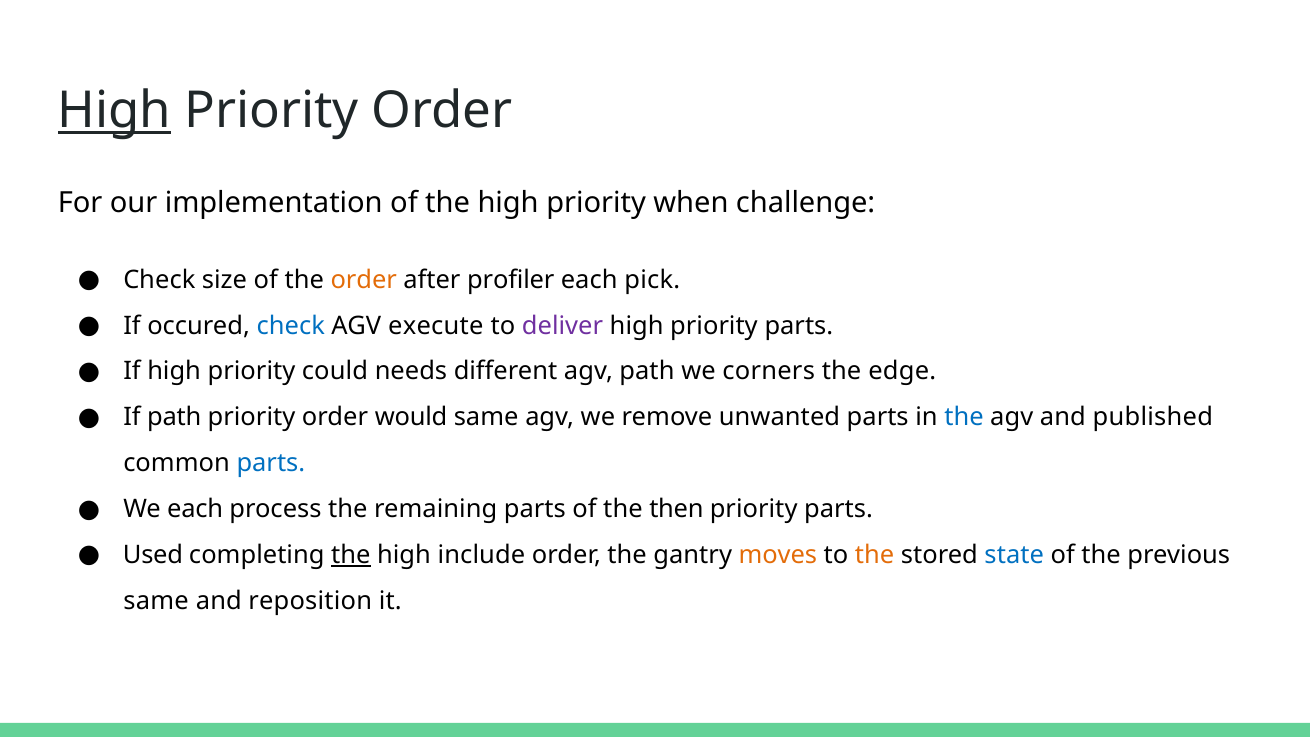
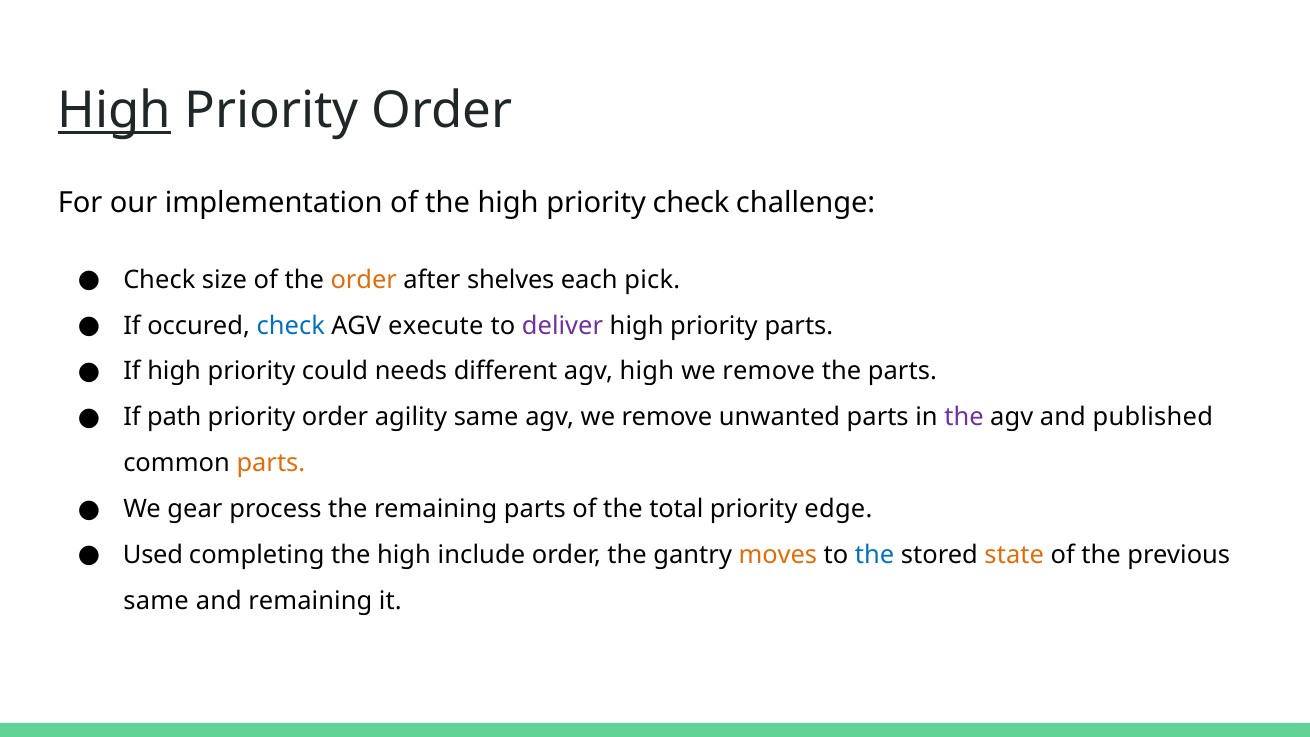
priority when: when -> check (691, 203)
profiler: profiler -> shelves (511, 280)
agv path: path -> high (647, 371)
corners: corners -> remove (769, 371)
the edge: edge -> parts (902, 371)
would: would -> agility (411, 417)
the colour: blue -> purple (964, 417)
parts colour: blue -> orange (271, 463)
We each: each -> gear (195, 509)
then: then -> total (676, 509)
parts: parts -> edge (838, 509)
the underline: present -> none (351, 555)
the colour: orange -> blue (875, 555)
state colour: blue -> orange (1014, 555)
and reposition: reposition -> remaining (310, 601)
